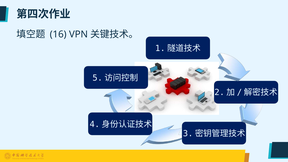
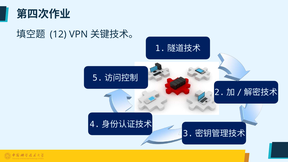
16: 16 -> 12 (58, 34)
